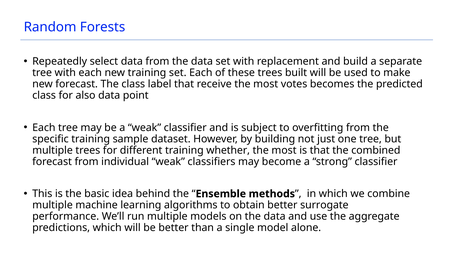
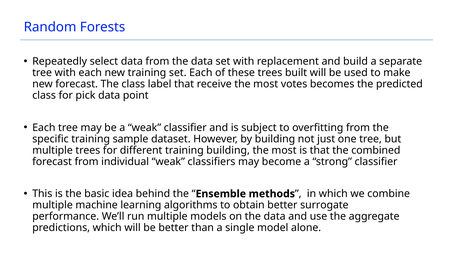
also: also -> pick (86, 95)
training whether: whether -> building (228, 150)
